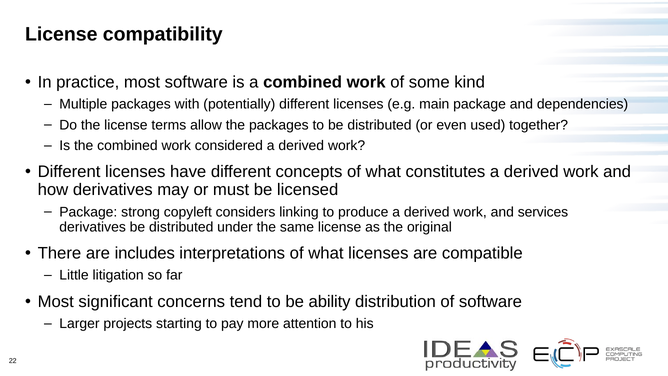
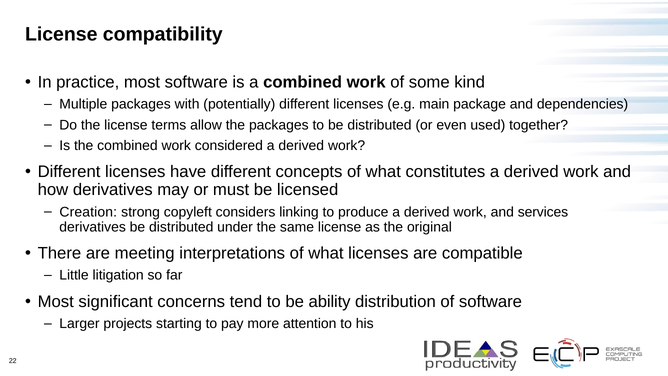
Package: Package -> Creation (88, 212)
includes: includes -> meeting (145, 253)
